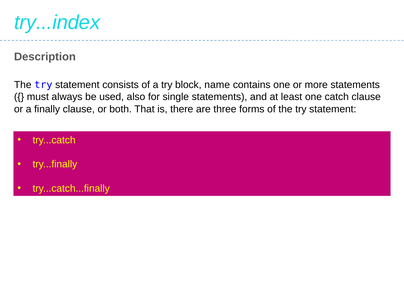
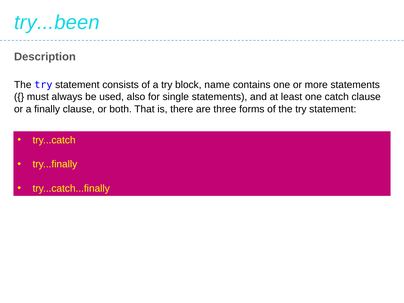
try...index: try...index -> try...been (57, 23)
